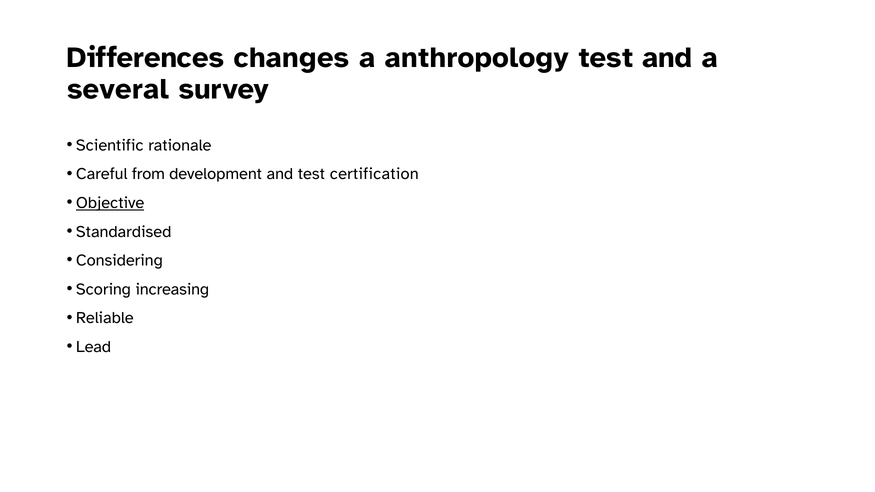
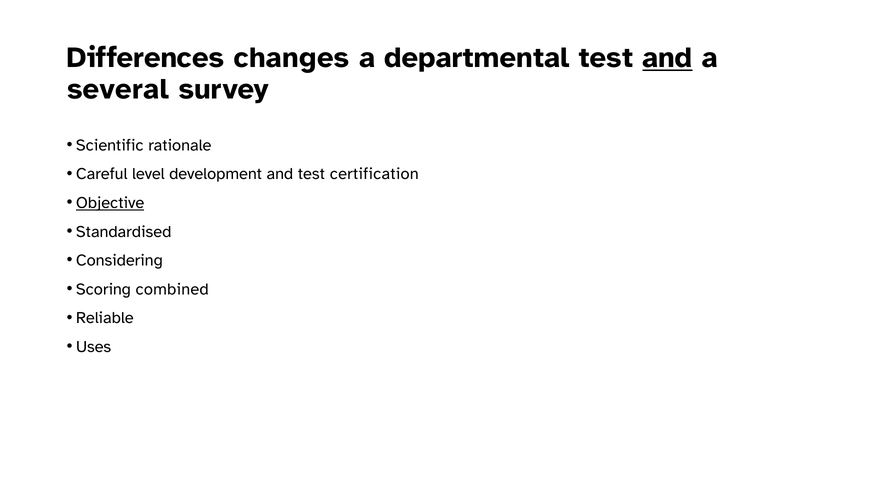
anthropology: anthropology -> departmental (477, 58)
and underline: none -> present (667, 58)
from: from -> level (148, 174)
increasing: increasing -> combined (172, 289)
Lead: Lead -> Uses (94, 347)
